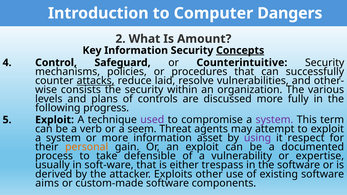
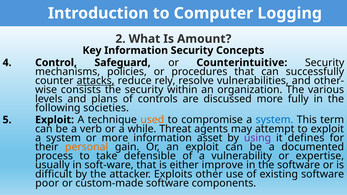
Dangers: Dangers -> Logging (290, 13)
Concepts underline: present -> none (240, 50)
laid: laid -> rely (165, 81)
progress: progress -> societies (106, 108)
used colour: purple -> orange (152, 120)
system colour: purple -> blue (274, 120)
seem: seem -> while (142, 129)
respect: respect -> defines (306, 138)
trespass: trespass -> improve (222, 165)
derived: derived -> difficult (54, 174)
aims: aims -> poor (47, 183)
